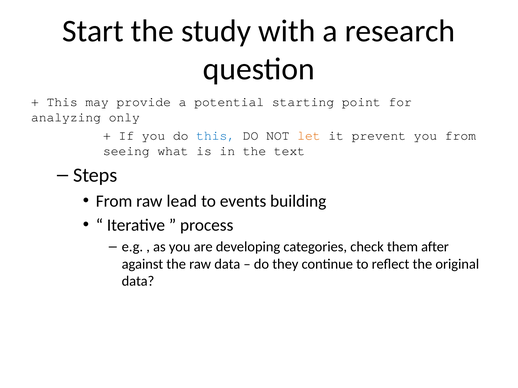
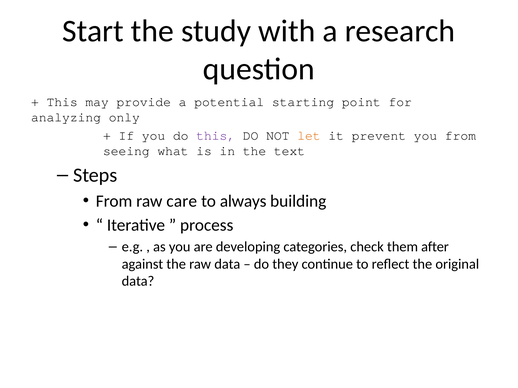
this colour: blue -> purple (216, 136)
lead: lead -> care (182, 201)
events: events -> always (243, 201)
